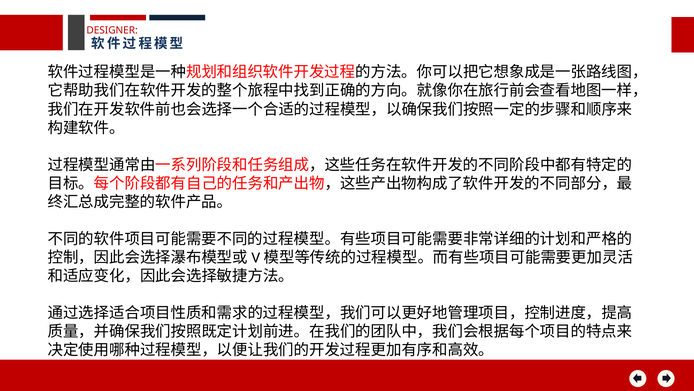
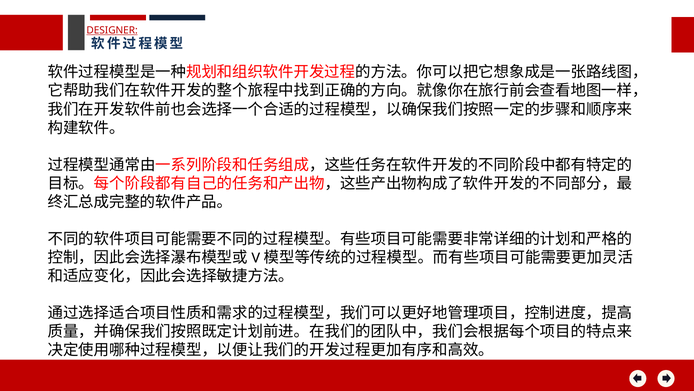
DESIGNER underline: none -> present (112, 30)
